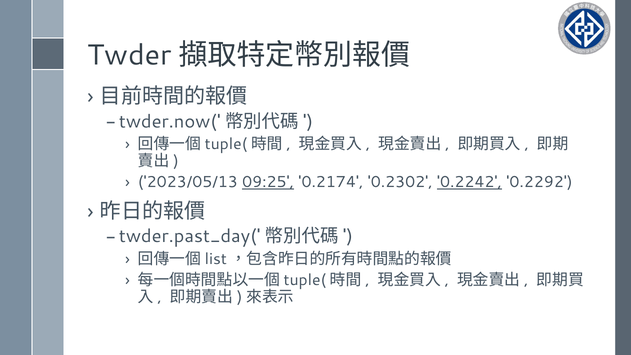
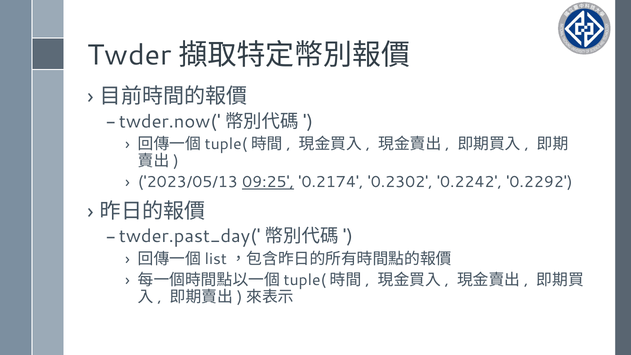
0.2242 underline: present -> none (469, 182)
